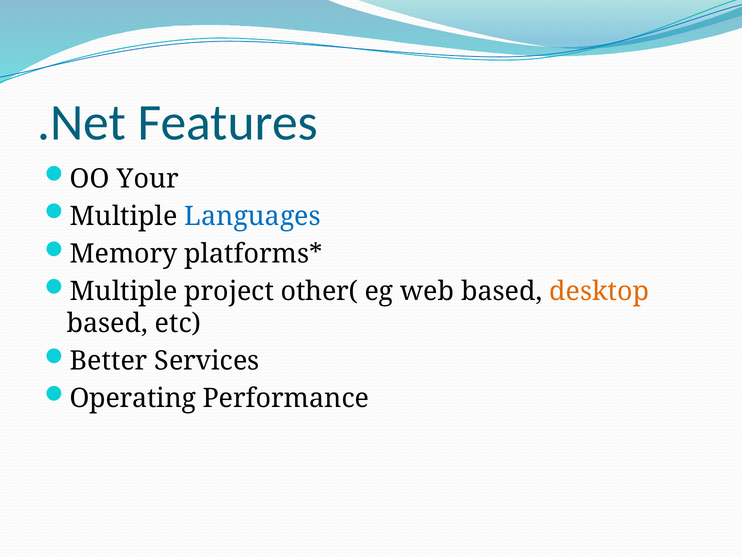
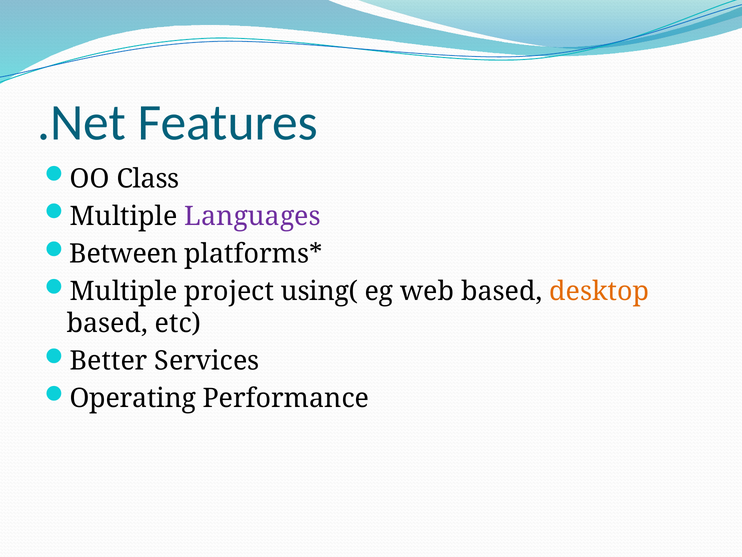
Your: Your -> Class (148, 179)
Languages colour: blue -> purple (253, 216)
Memory: Memory -> Between (124, 254)
other(: other( -> using( (319, 291)
